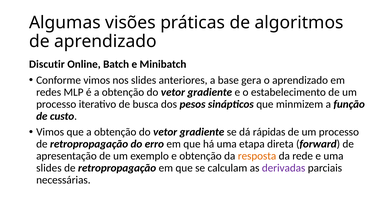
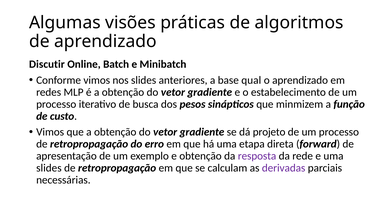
gera: gera -> qual (251, 80)
rápidas: rápidas -> projeto (269, 132)
resposta colour: orange -> purple (257, 156)
